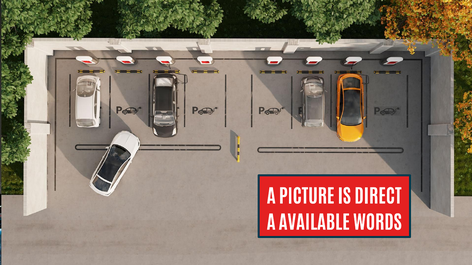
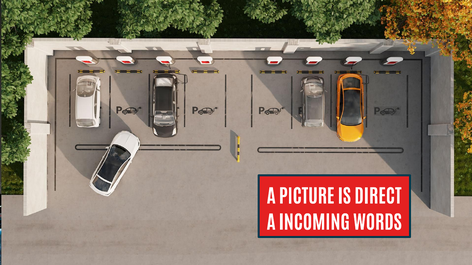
AVAILABLE: AVAILABLE -> INCOMING (314, 224)
